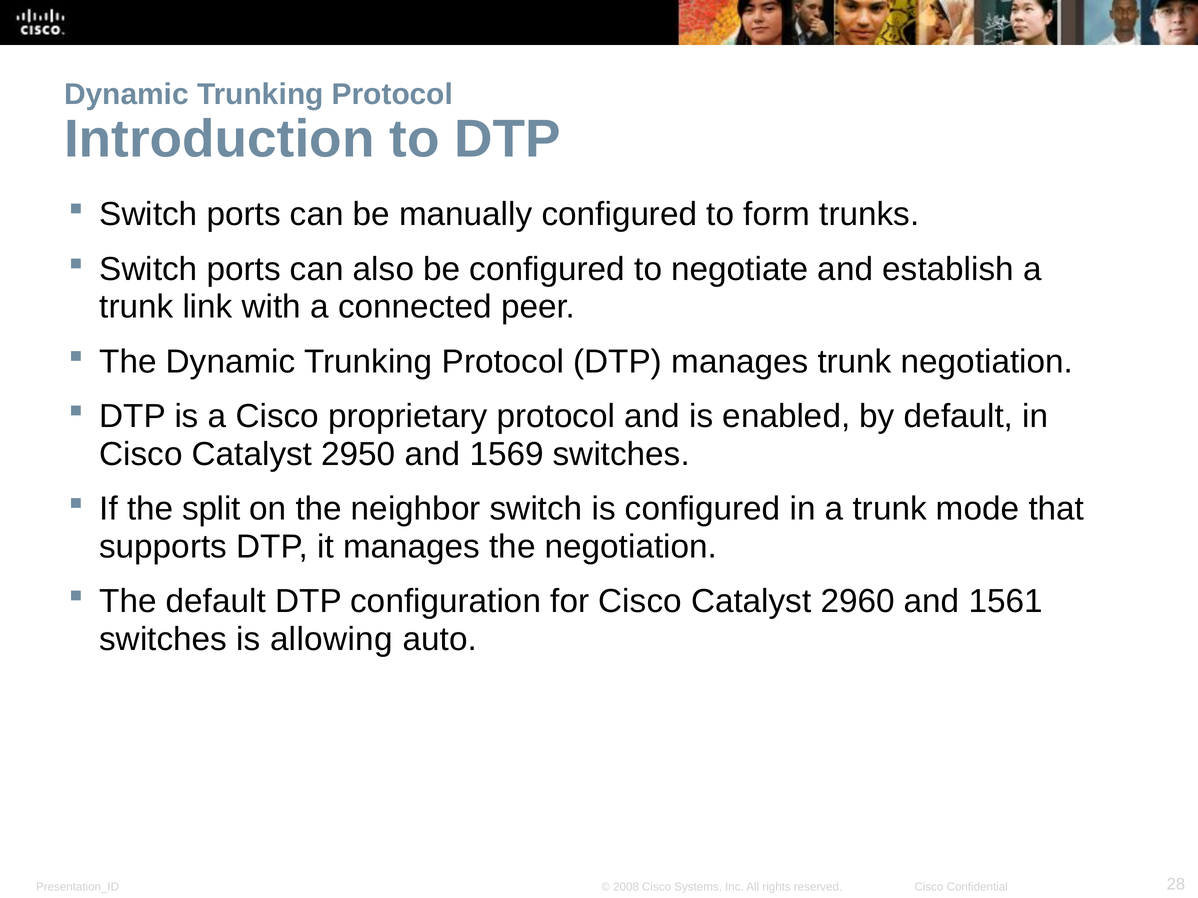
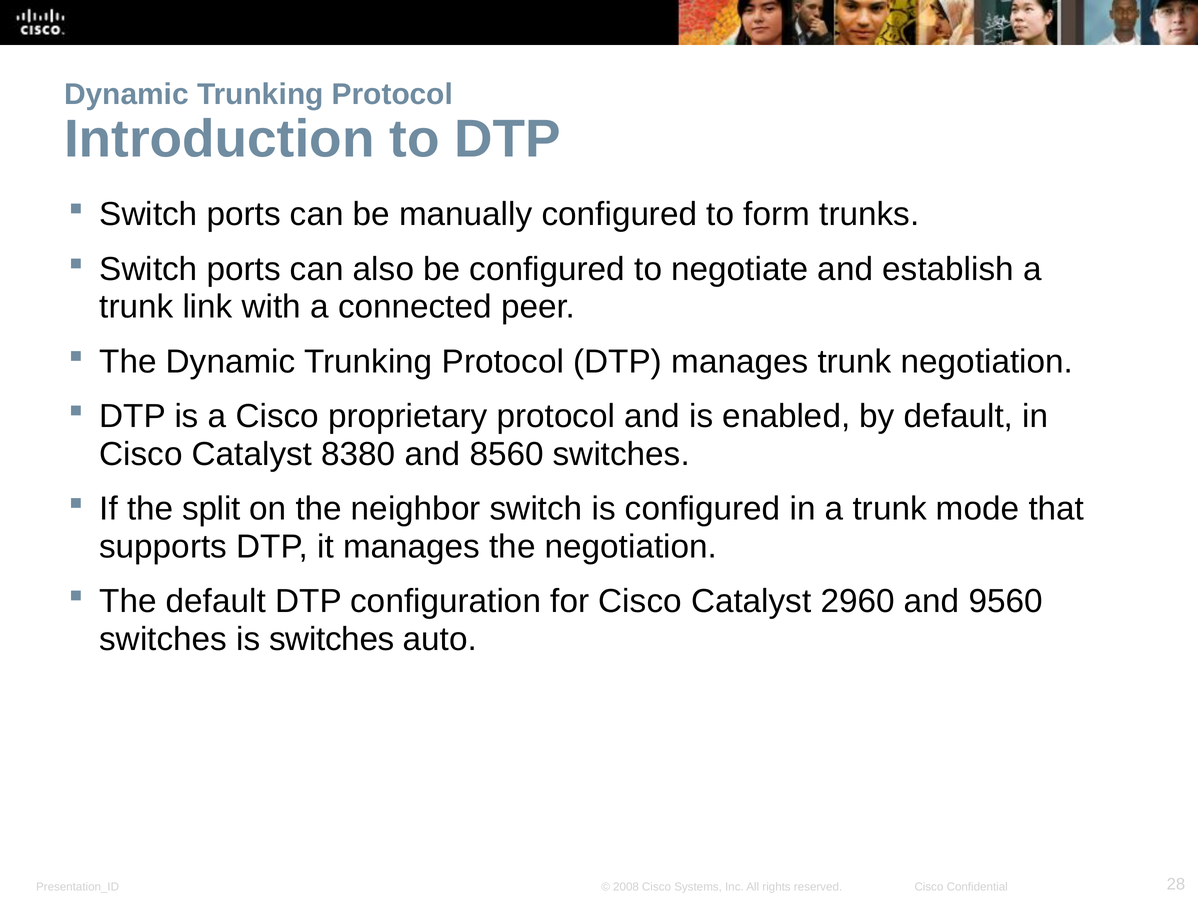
2950: 2950 -> 8380 (358, 454)
1569: 1569 -> 8560 (507, 454)
1561: 1561 -> 9560 (1006, 602)
is allowing: allowing -> switches (332, 640)
